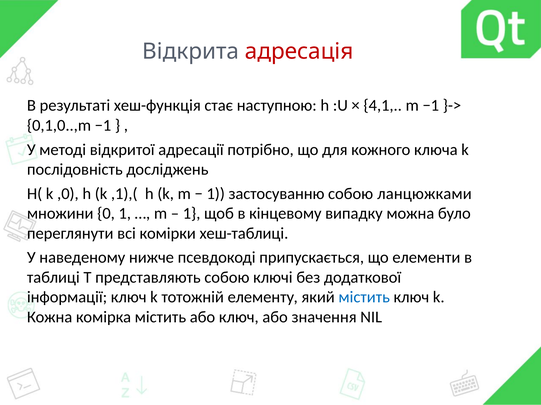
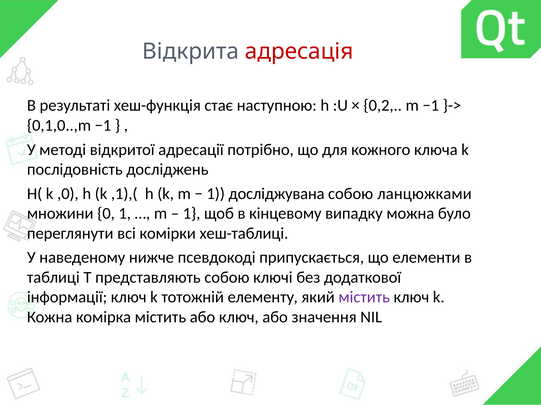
4,1: 4,1 -> 0,2 (383, 106)
застосуванню: застосуванню -> досліджувана (277, 194)
містить colour: blue -> purple (364, 298)
